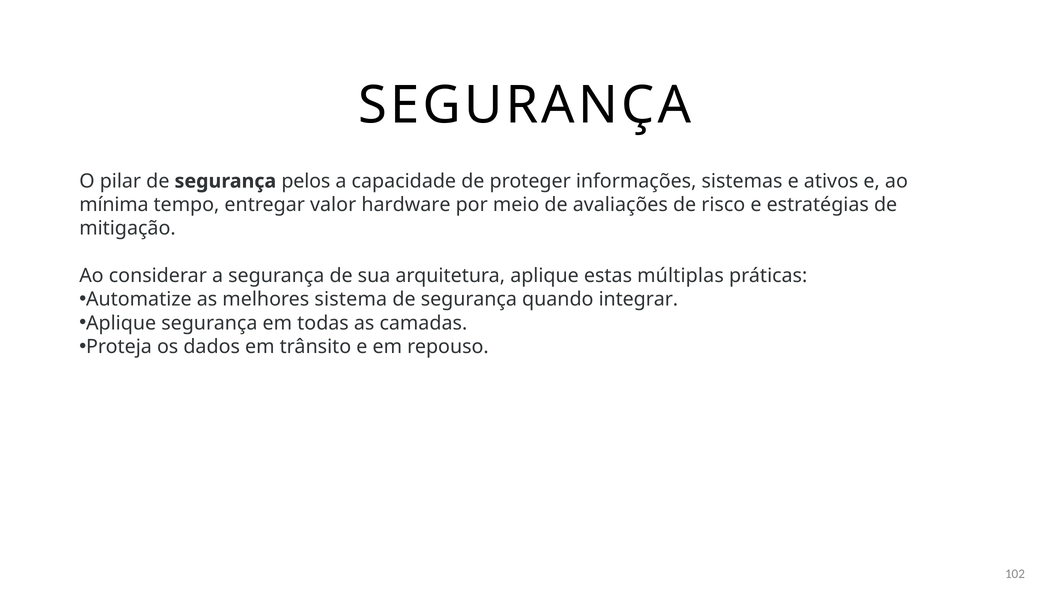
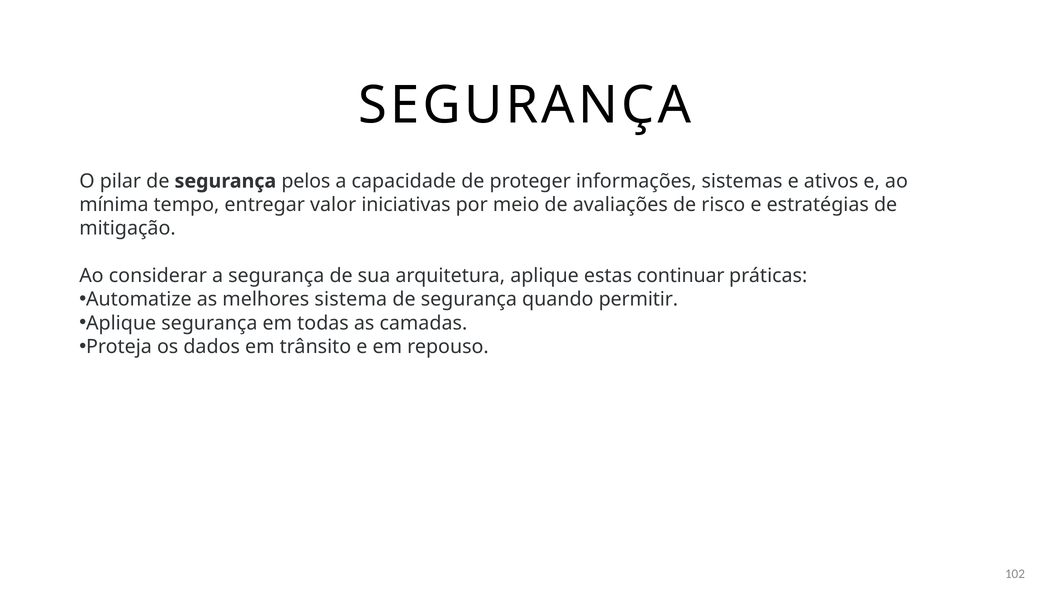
hardware: hardware -> iniciativas (406, 205)
múltiplas: múltiplas -> continuar (681, 276)
integrar: integrar -> permitir (638, 299)
